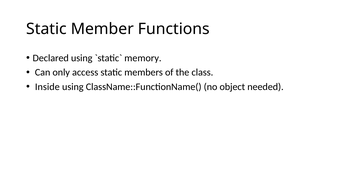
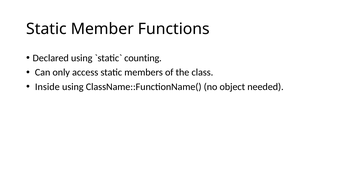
memory: memory -> counting (143, 58)
